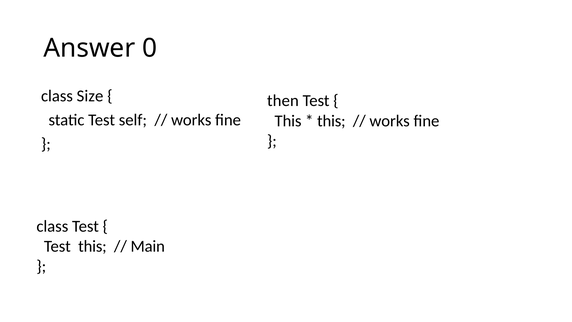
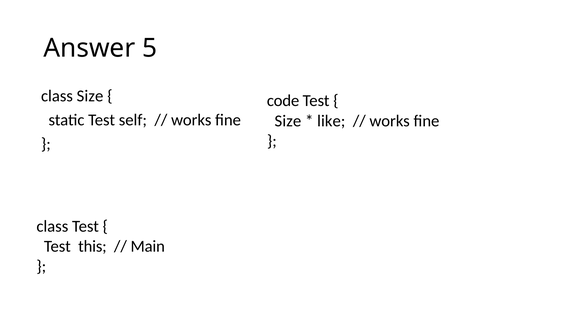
0: 0 -> 5 (150, 48)
then: then -> code (283, 101)
This: This -> Size (288, 121)
this: this -> like (331, 121)
